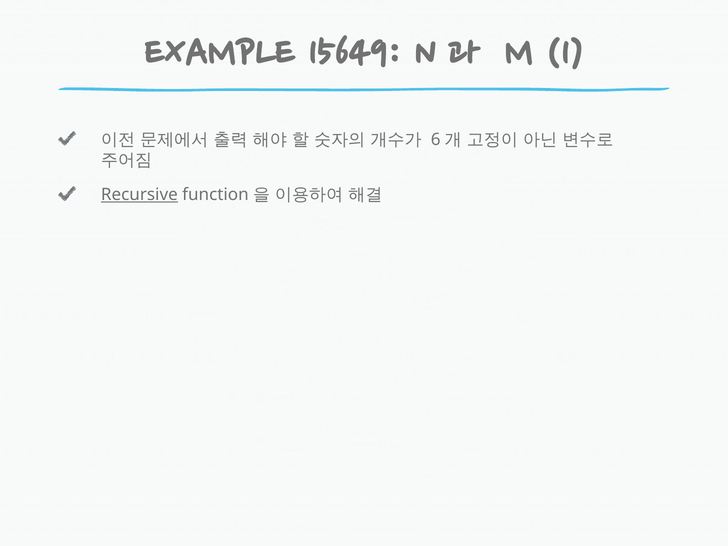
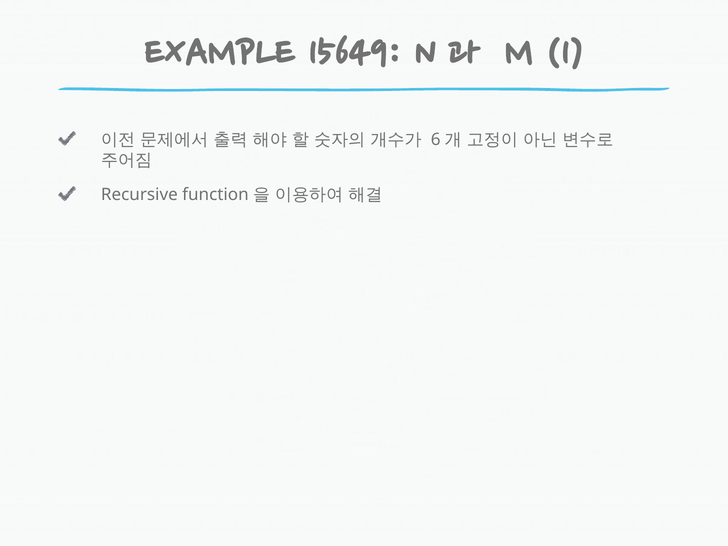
Recursive underline: present -> none (139, 195)
